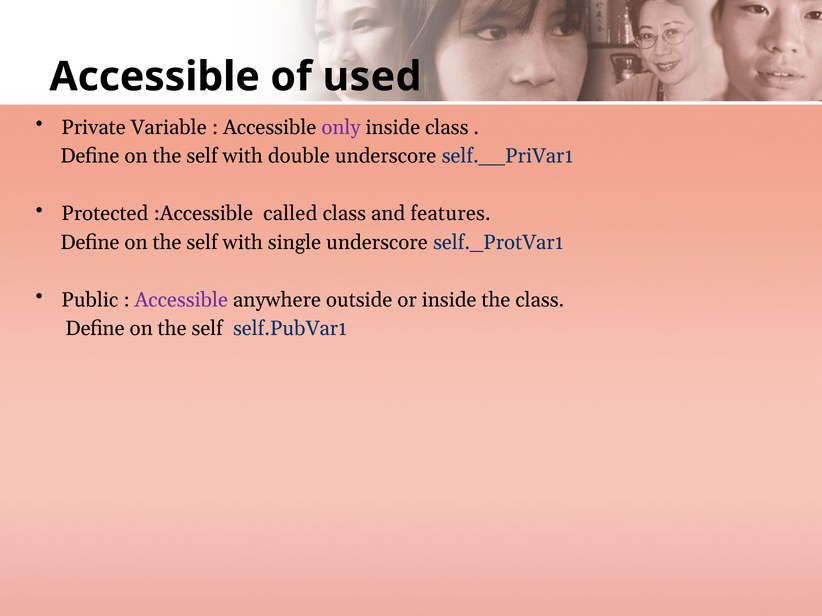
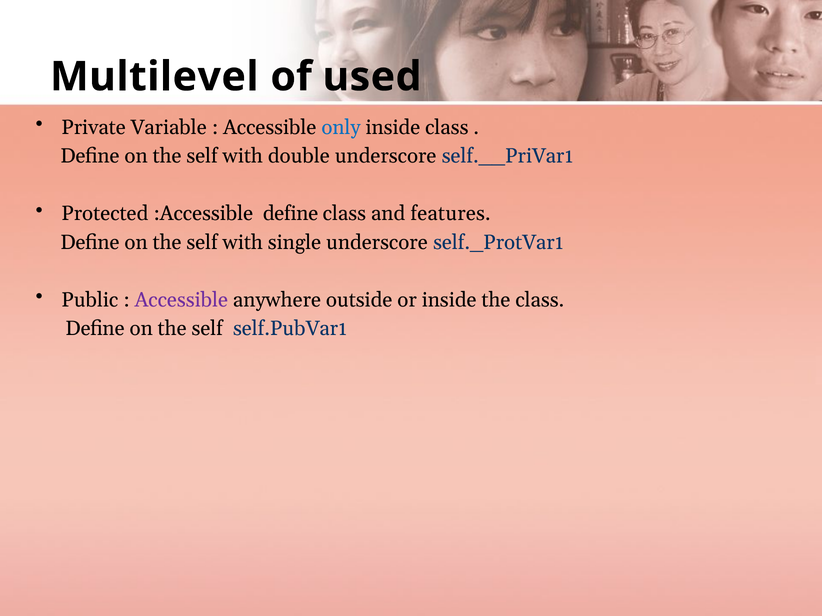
Accessible: Accessible -> Multilevel (154, 77)
only colour: purple -> blue (341, 127)
:Accessible called: called -> define (290, 214)
